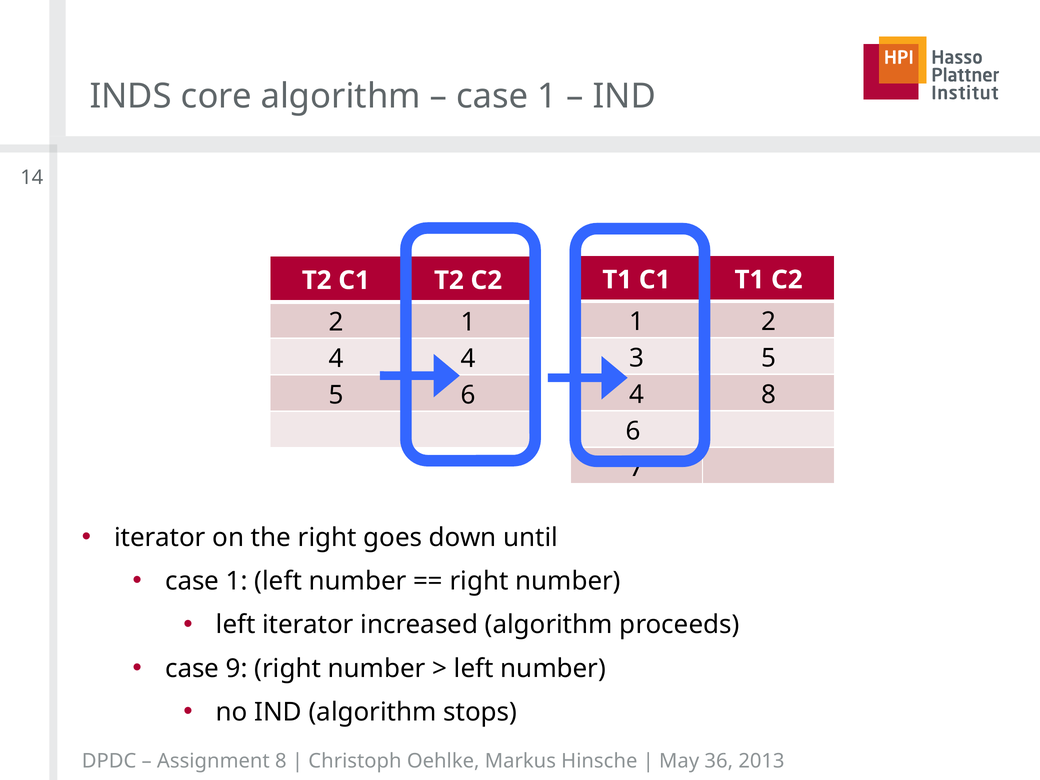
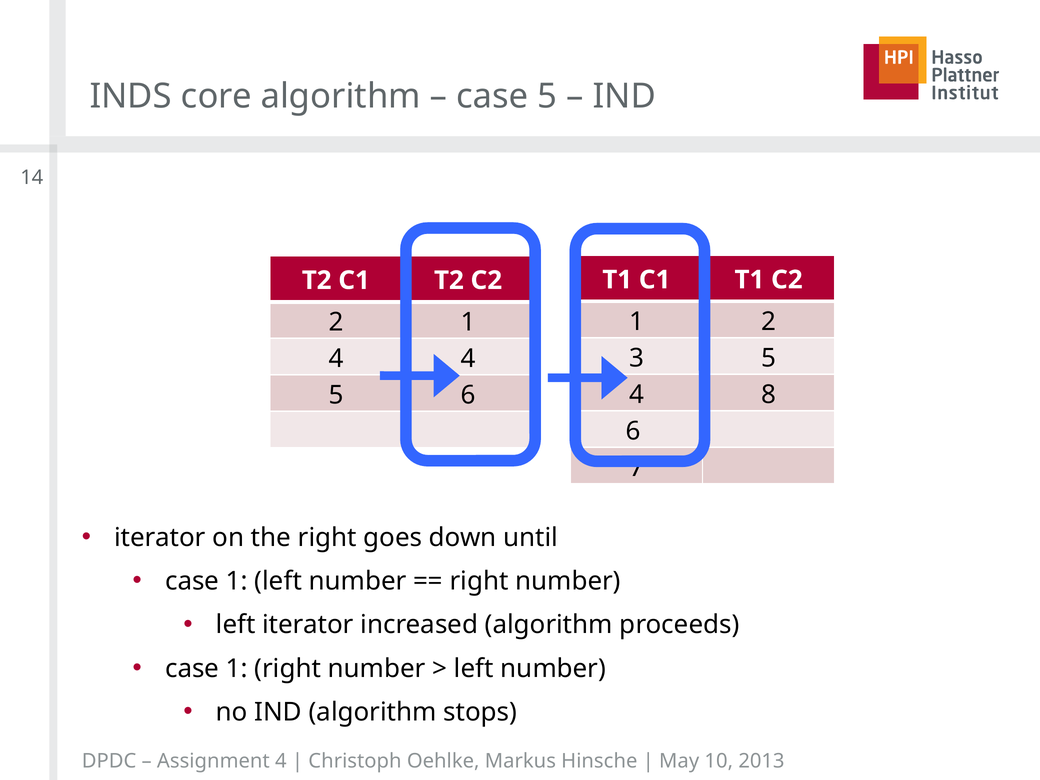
1: 1 -> 5 (547, 96)
9: 9 -> 1 (237, 669)
Assignment 8: 8 -> 4 (281, 761)
36: 36 -> 10 (719, 761)
